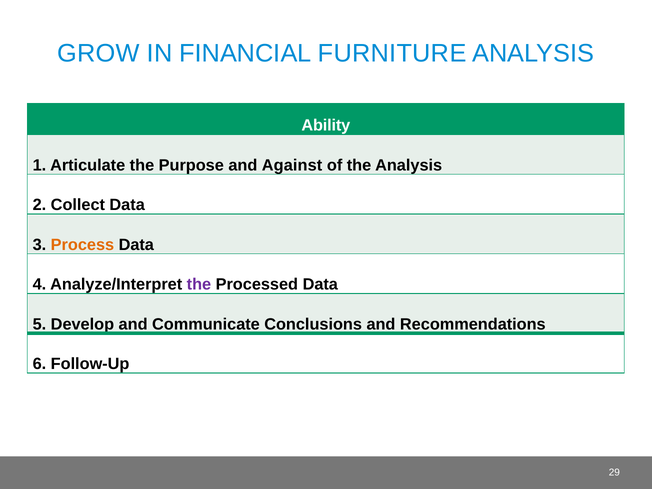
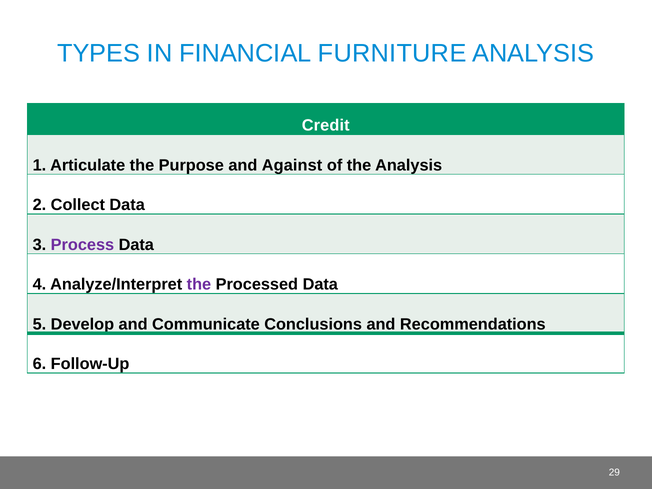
GROW: GROW -> TYPES (99, 53)
Ability: Ability -> Credit (326, 126)
Process colour: orange -> purple (82, 245)
